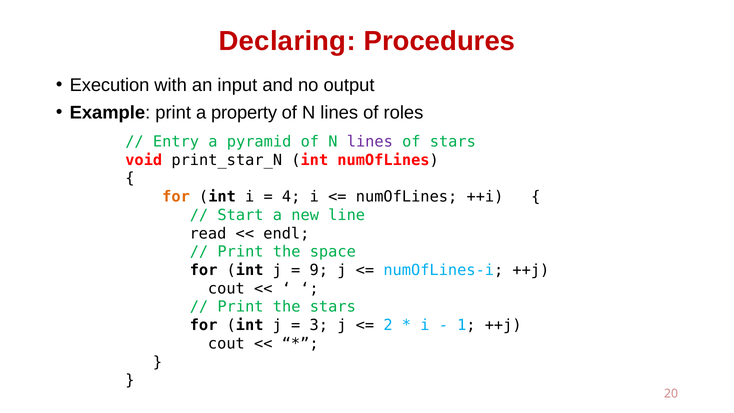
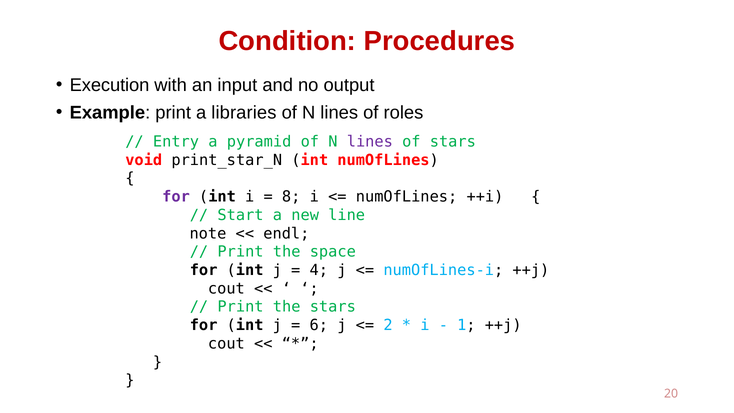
Declaring: Declaring -> Condition (287, 41)
property: property -> libraries (244, 112)
for colour: orange -> purple (176, 197)
4: 4 -> 8 (291, 197)
read: read -> note (208, 233)
9: 9 -> 4 (319, 270)
3: 3 -> 6 (319, 325)
